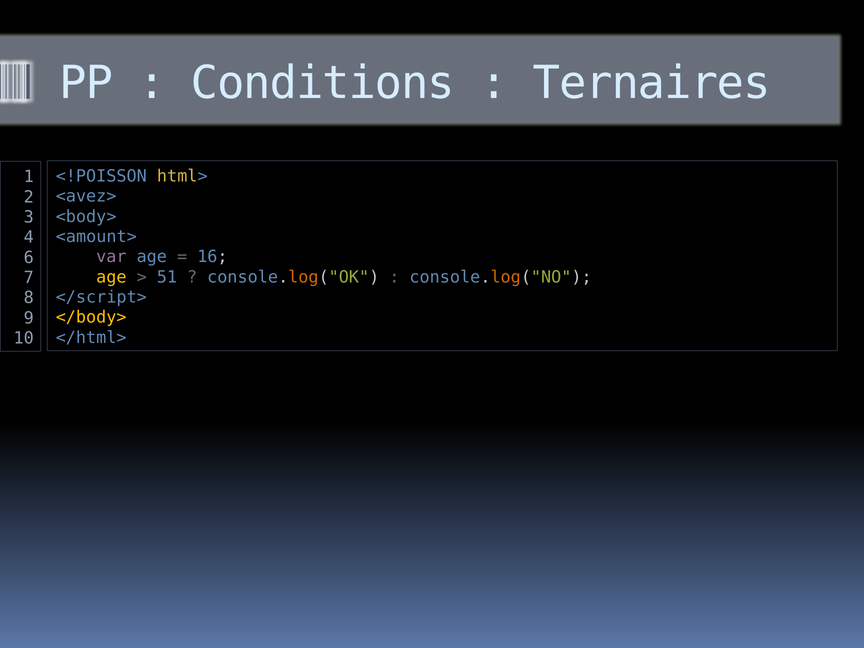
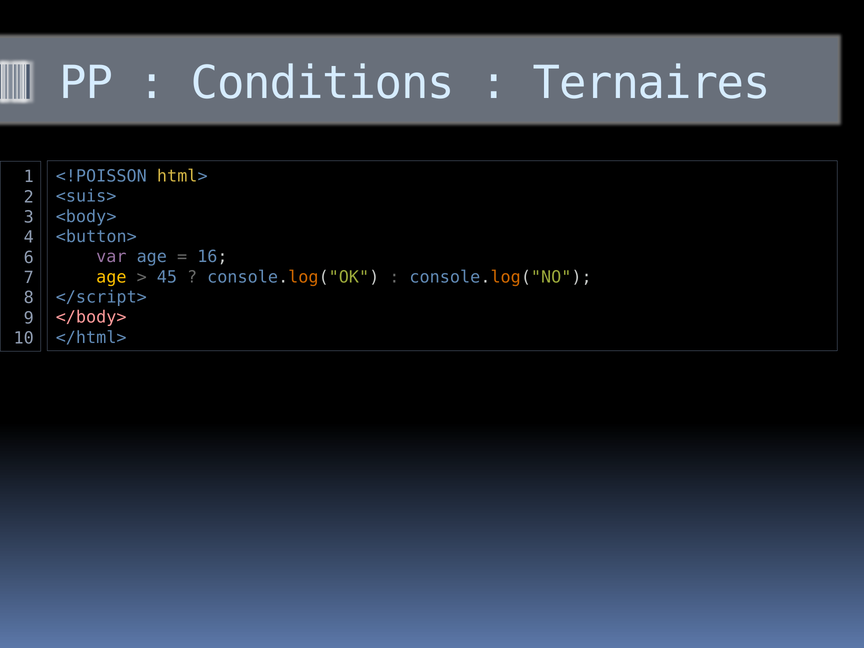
<avez>: <avez> -> <suis> (86, 196)
<amount>: <amount> -> <button> (96, 237)
51: 51 -> 45 (167, 277)
</body> colour: yellow -> pink (91, 317)
